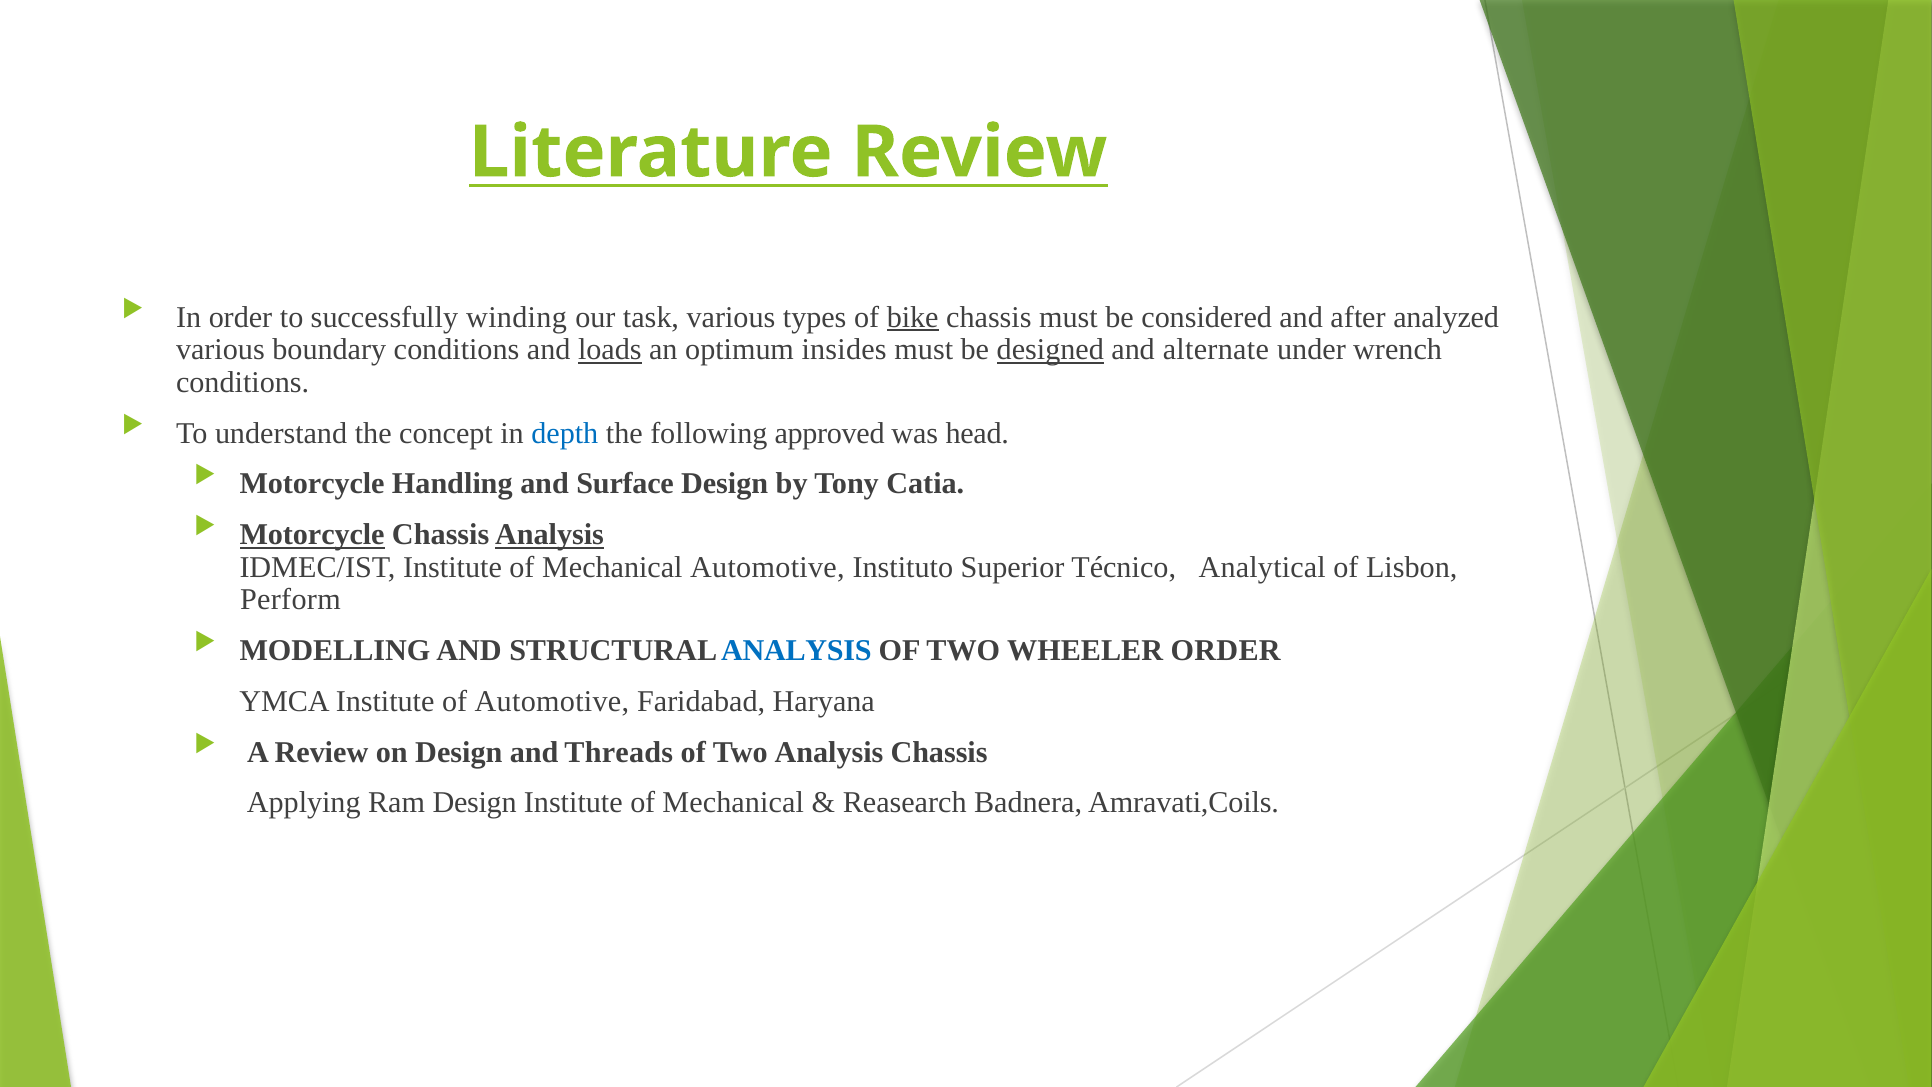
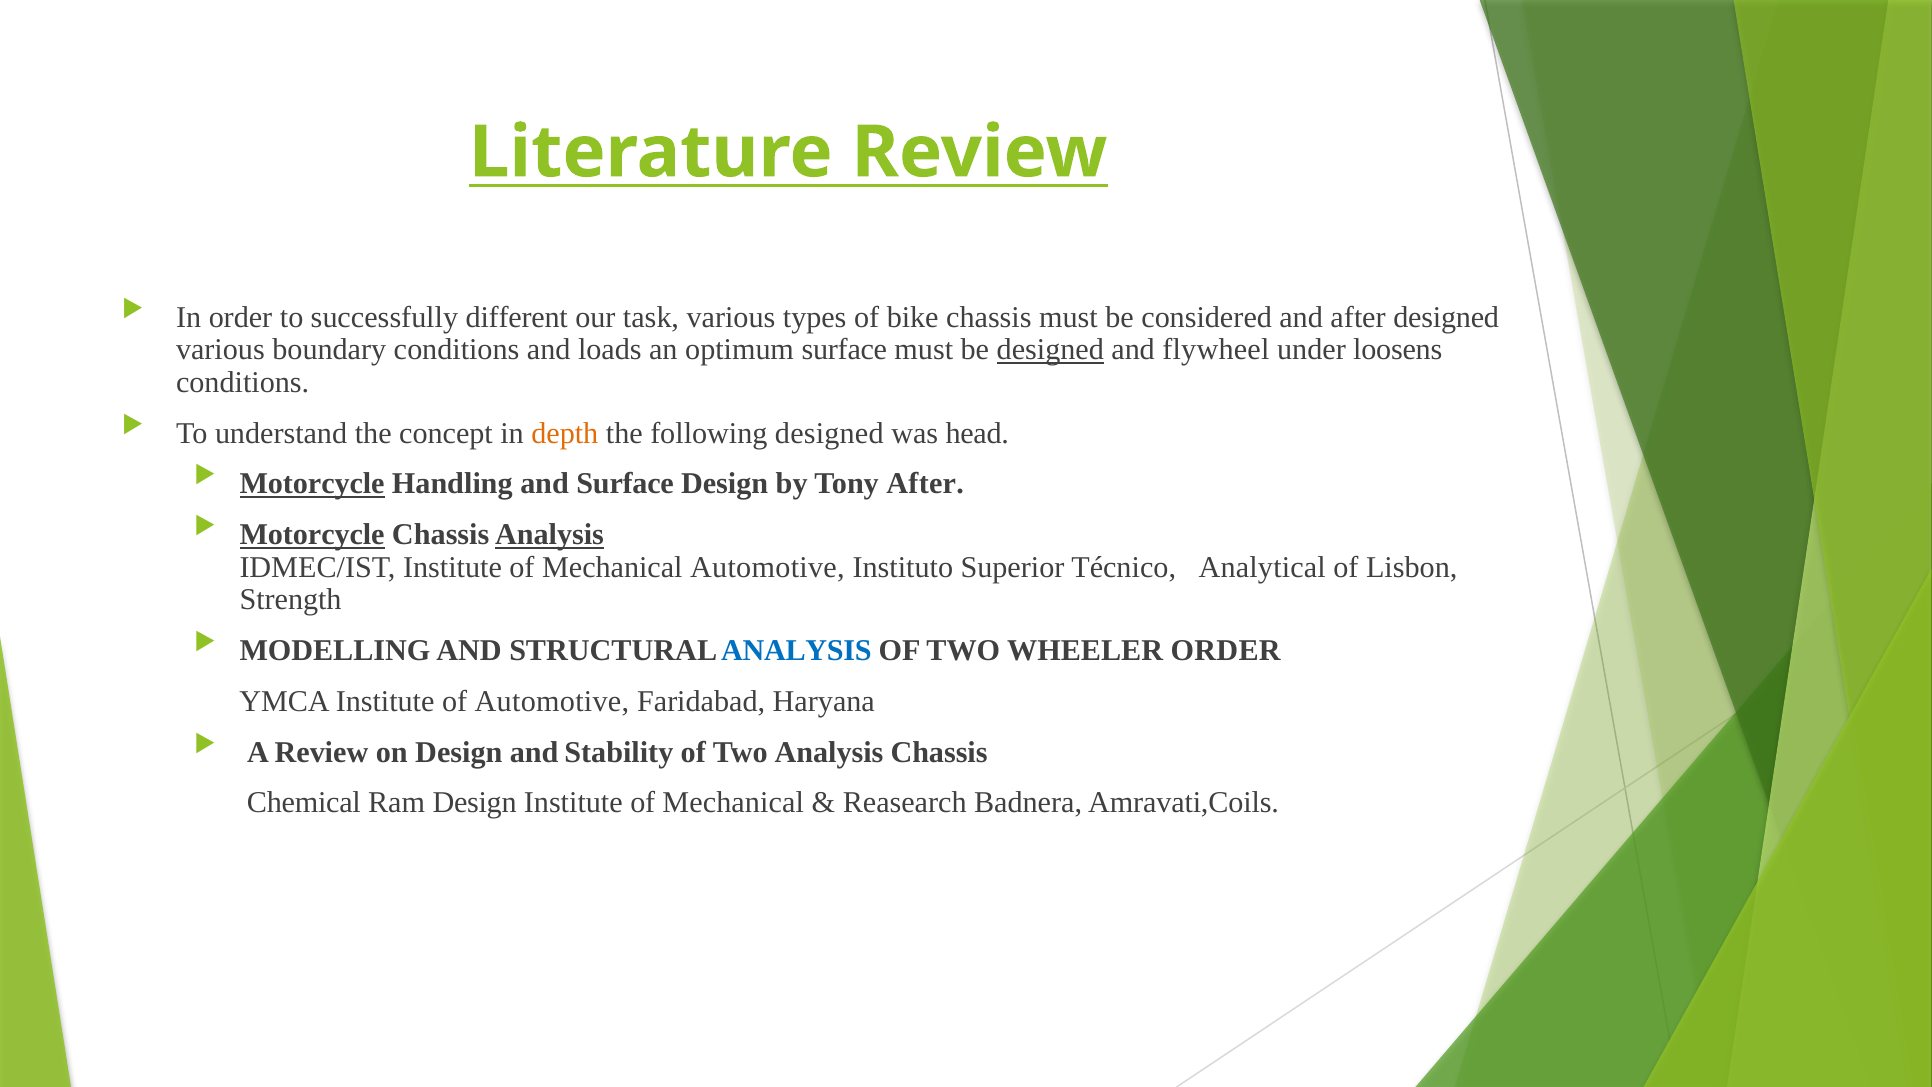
winding: winding -> different (517, 317)
bike underline: present -> none (913, 317)
after analyzed: analyzed -> designed (1446, 317)
loads underline: present -> none (610, 350)
optimum insides: insides -> surface (844, 350)
alternate: alternate -> flywheel (1216, 350)
wrench: wrench -> loosens (1398, 350)
depth colour: blue -> orange (565, 433)
following approved: approved -> designed (829, 433)
Motorcycle underline: none -> present (312, 484)
Tony Catia: Catia -> After (925, 484)
Perform: Perform -> Strength (291, 600)
Threads: Threads -> Stability (619, 752)
Applying: Applying -> Chemical (304, 803)
